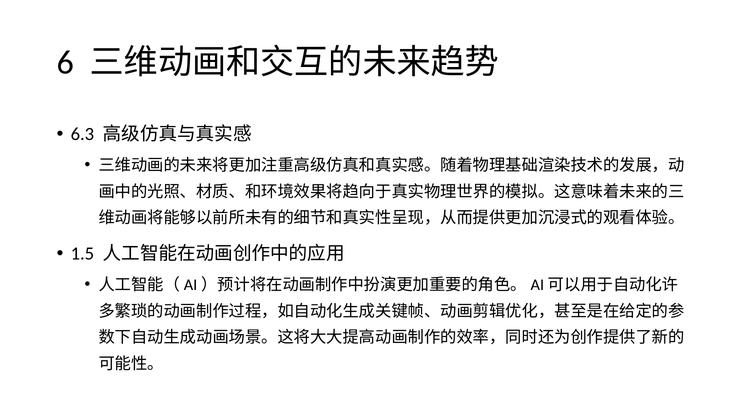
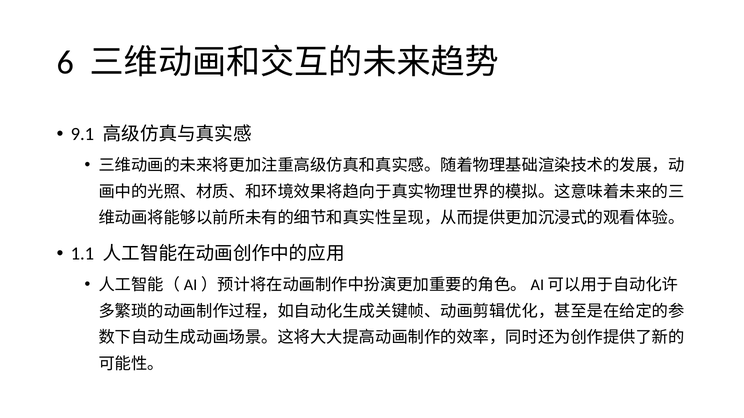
6.3: 6.3 -> 9.1 (82, 134)
1.5: 1.5 -> 1.1 (82, 254)
